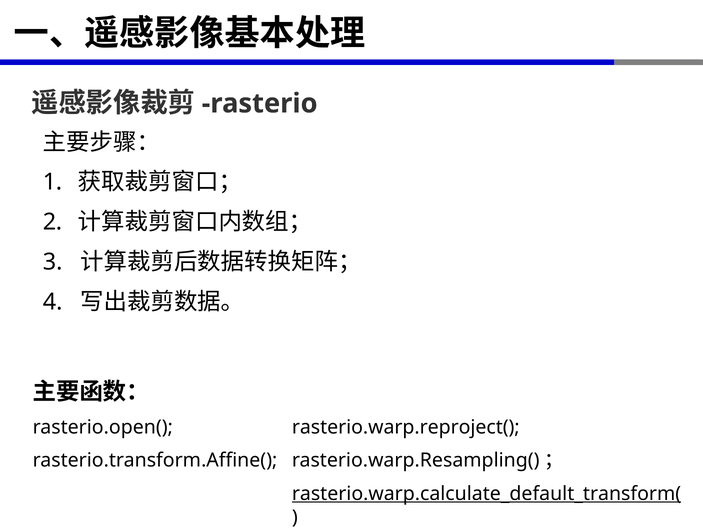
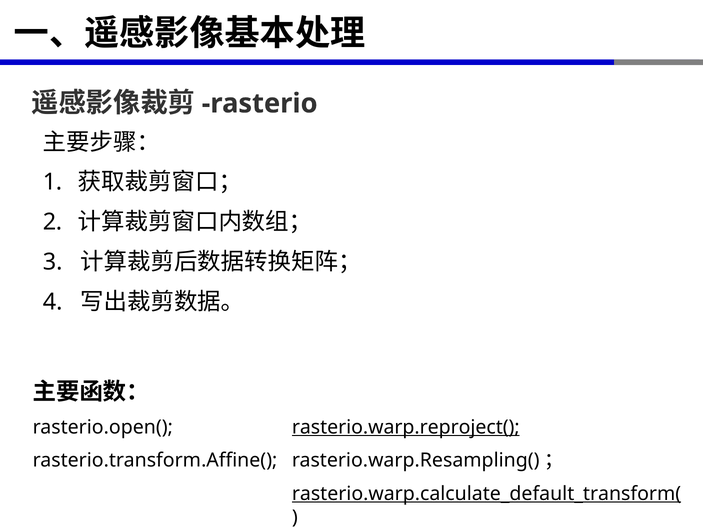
rasterio.warp.reproject( underline: none -> present (406, 427)
